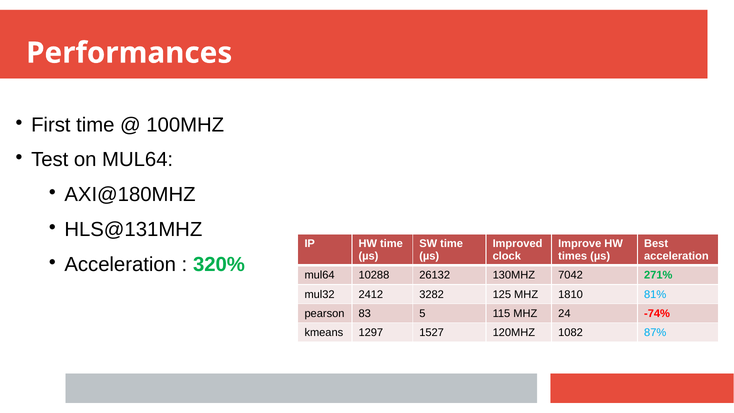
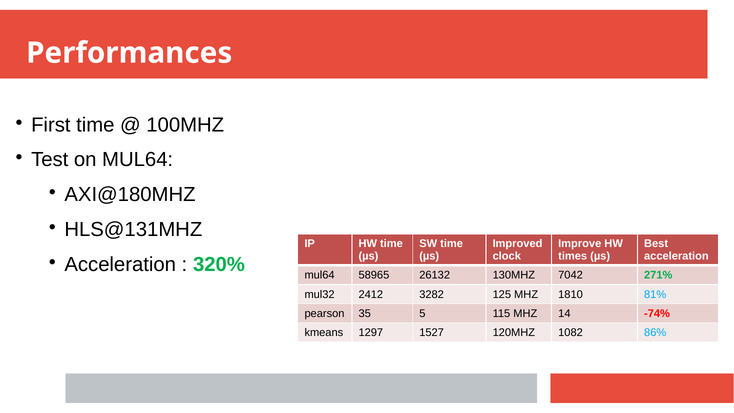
10288: 10288 -> 58965 (374, 275)
83: 83 -> 35 (365, 313)
24: 24 -> 14 (564, 313)
87%: 87% -> 86% (655, 332)
